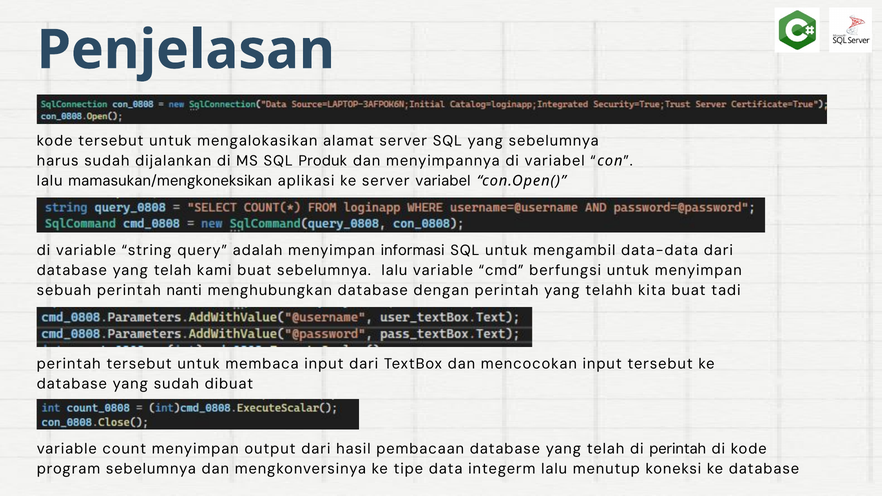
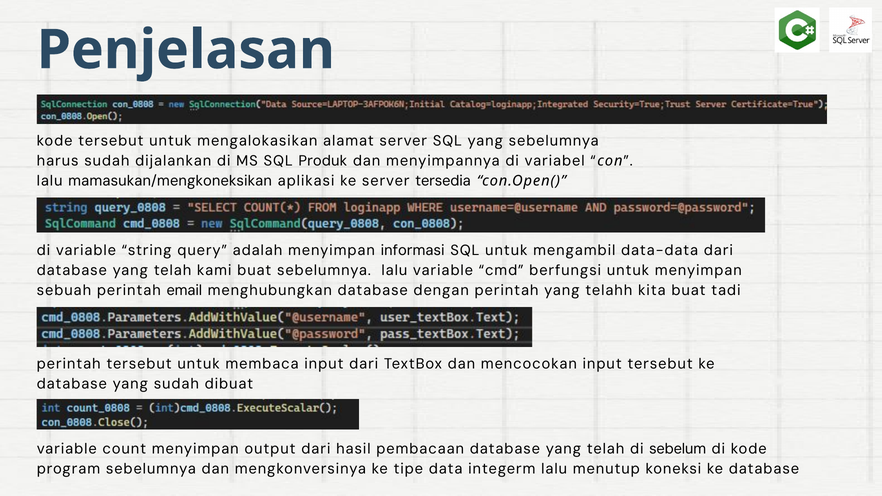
server variabel: variabel -> tersedia (443, 181)
nanti: nanti -> email (184, 290)
di perintah: perintah -> sebelum (678, 449)
